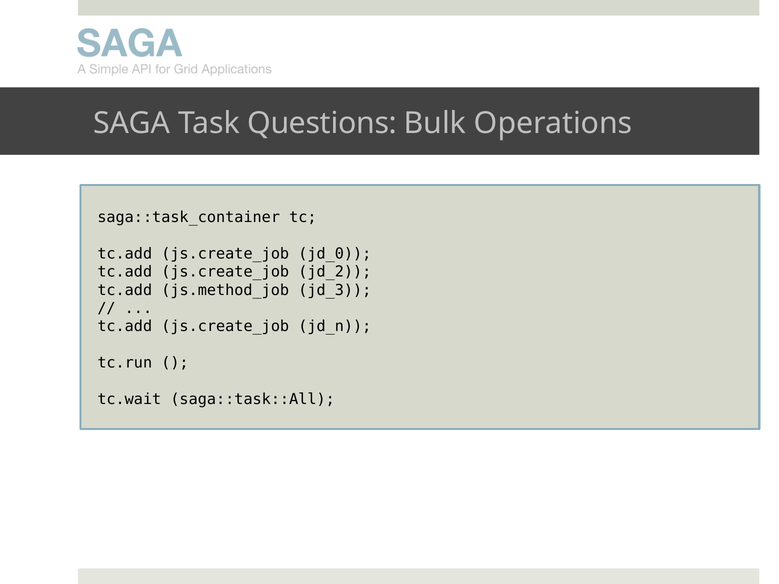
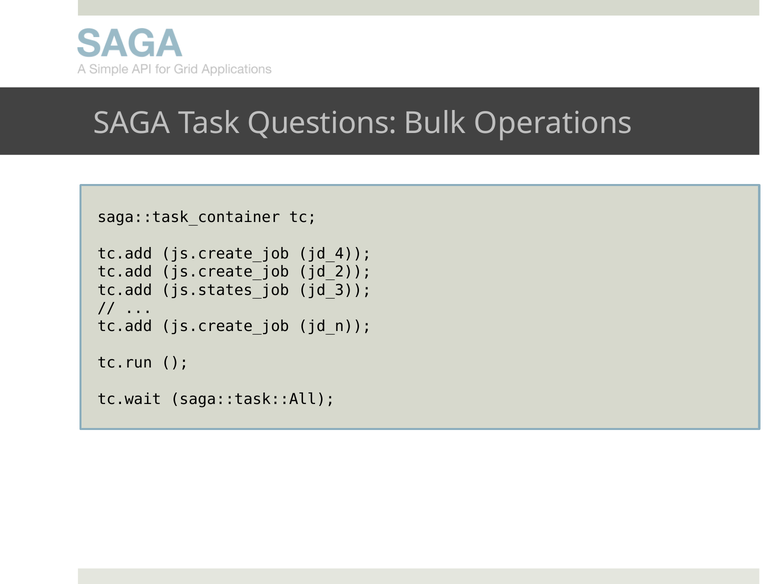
jd_0: jd_0 -> jd_4 (335, 254)
js.method_job: js.method_job -> js.states_job (225, 290)
